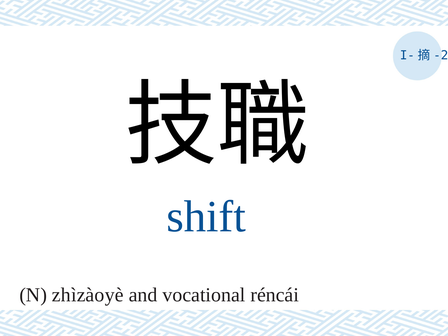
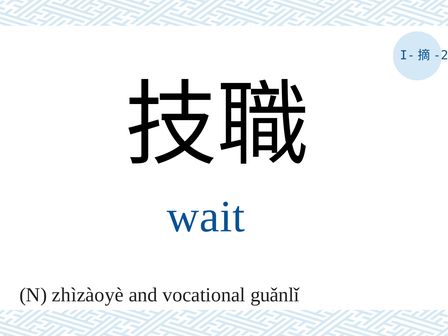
shift: shift -> wait (206, 217)
réncái: réncái -> guǎnlǐ (275, 295)
